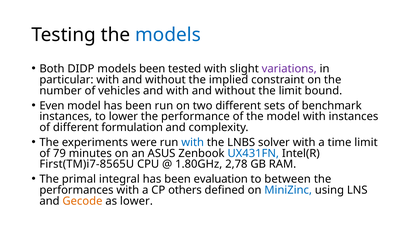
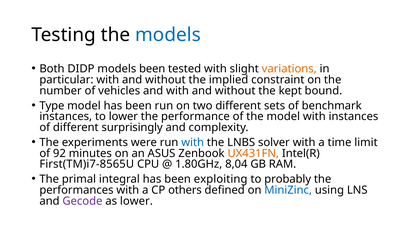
variations colour: purple -> orange (289, 69)
the limit: limit -> kept (290, 91)
Even: Even -> Type (52, 105)
formulation: formulation -> surprisingly (132, 127)
79: 79 -> 92 (59, 153)
UX431FN colour: blue -> orange (253, 153)
2,78: 2,78 -> 8,04 (236, 164)
evaluation: evaluation -> exploiting (221, 179)
between: between -> probably (288, 179)
Gecode colour: orange -> purple (82, 200)
